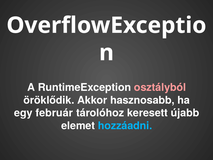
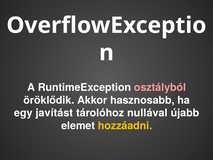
február: február -> javítást (54, 113)
keresett: keresett -> nullával (147, 113)
hozzáadni colour: light blue -> yellow (125, 126)
